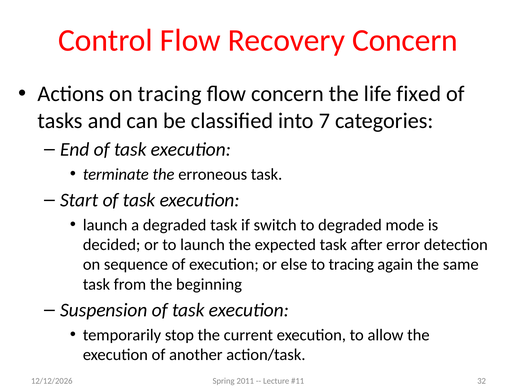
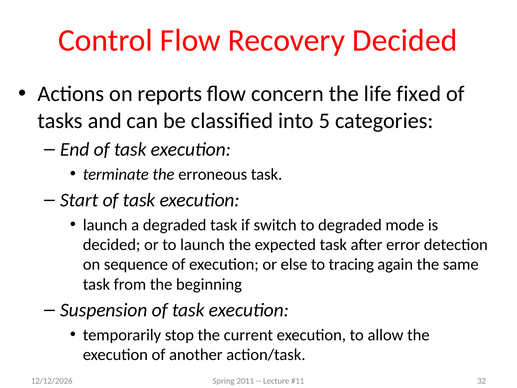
Recovery Concern: Concern -> Decided (405, 40)
on tracing: tracing -> reports (170, 94)
7: 7 -> 5 (324, 121)
